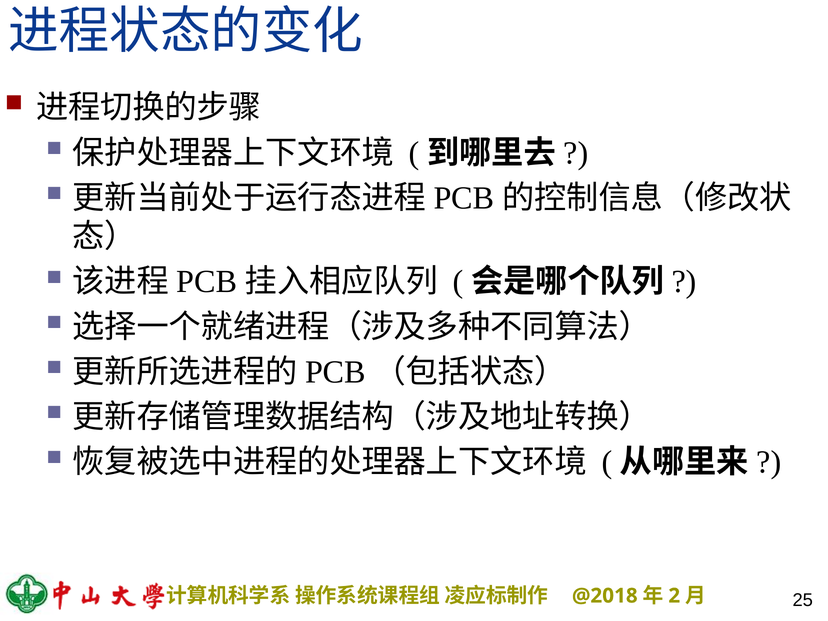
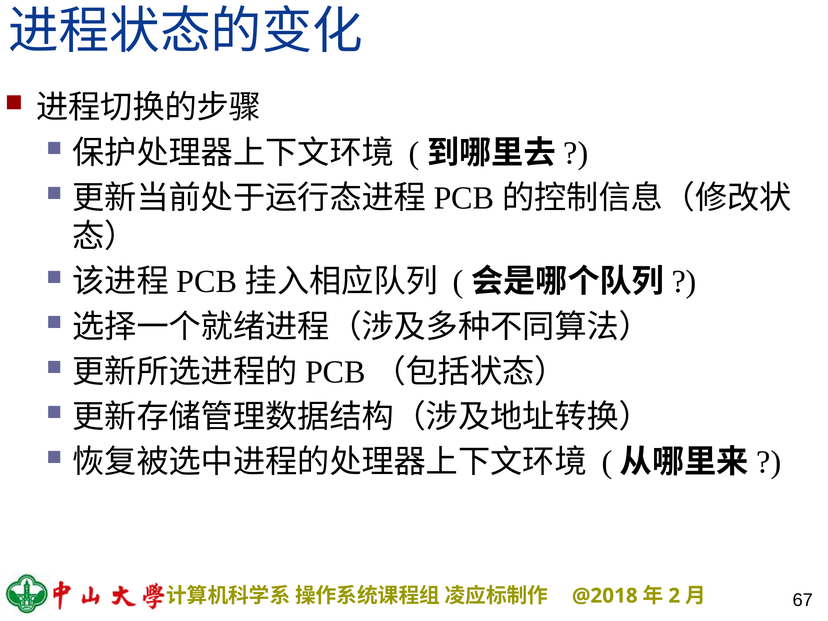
25: 25 -> 67 (803, 600)
